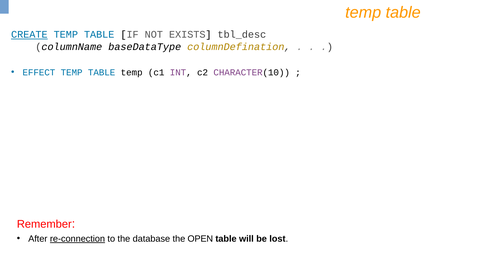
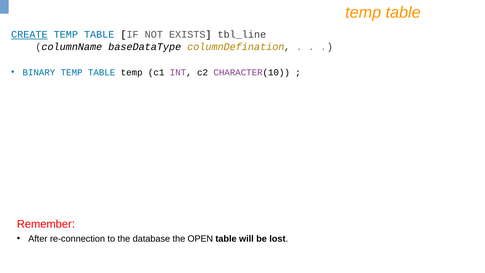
tbl_desc: tbl_desc -> tbl_line (242, 35)
EFFECT: EFFECT -> BINARY (39, 72)
re-connection underline: present -> none (77, 239)
